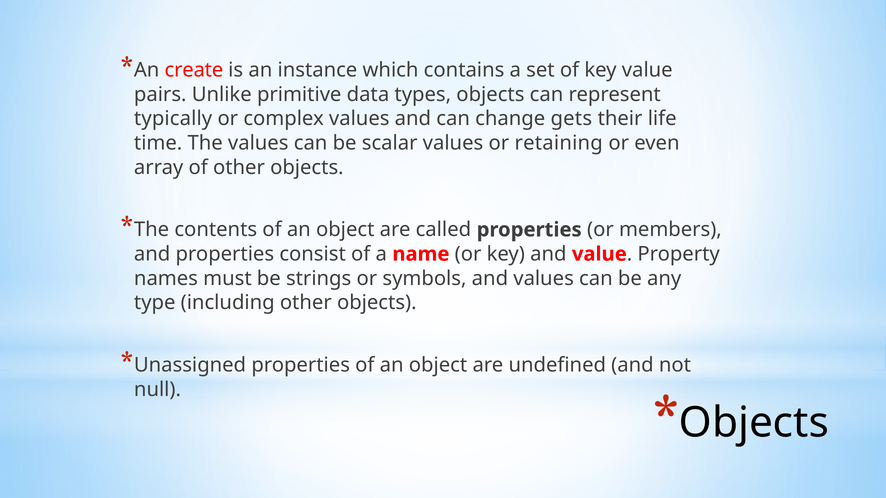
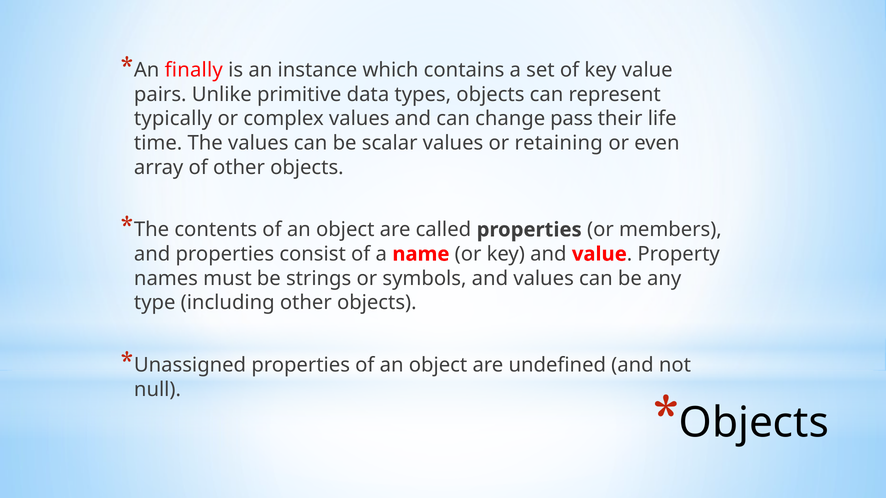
create: create -> finally (194, 70)
gets: gets -> pass (572, 119)
